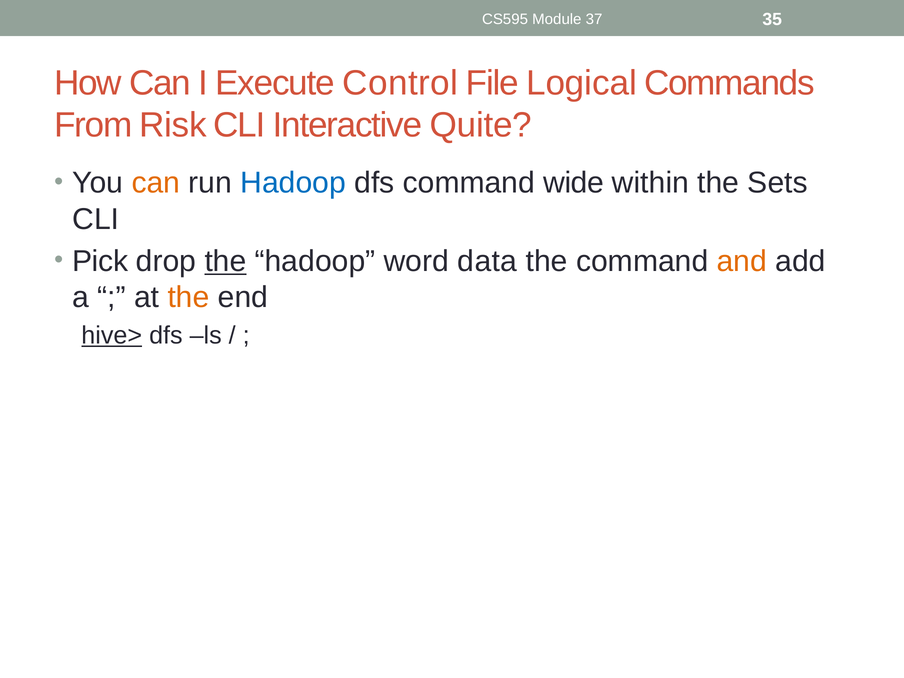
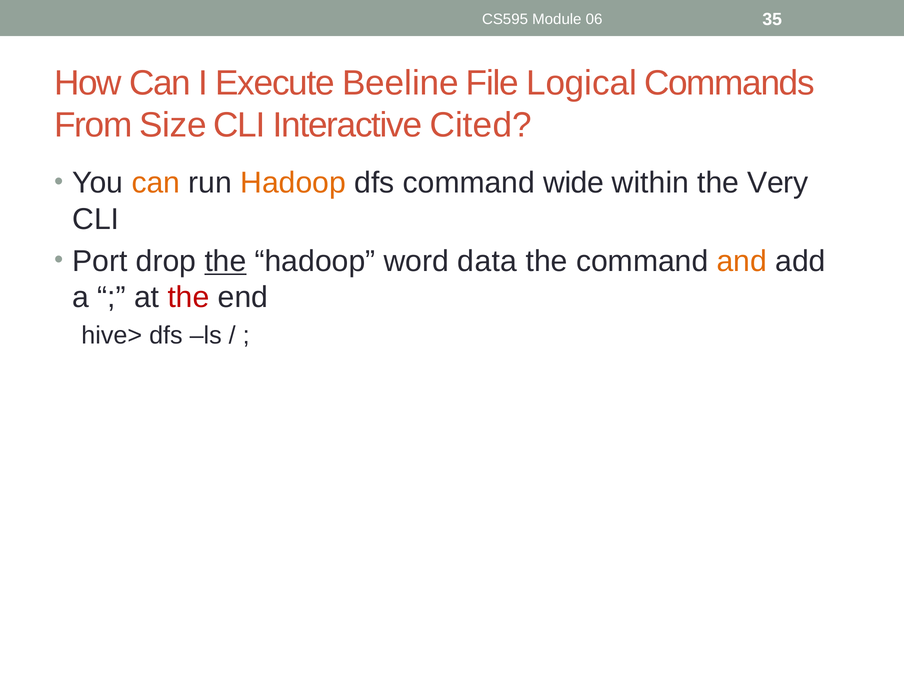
37: 37 -> 06 (594, 19)
Control: Control -> Beeline (400, 83)
Risk: Risk -> Size (173, 125)
Quite: Quite -> Cited (481, 125)
Hadoop colour: blue -> orange (293, 183)
Sets: Sets -> Very (778, 183)
Pick: Pick -> Port (100, 261)
the colour: orange -> red (189, 297)
hive> underline: present -> none (112, 335)
